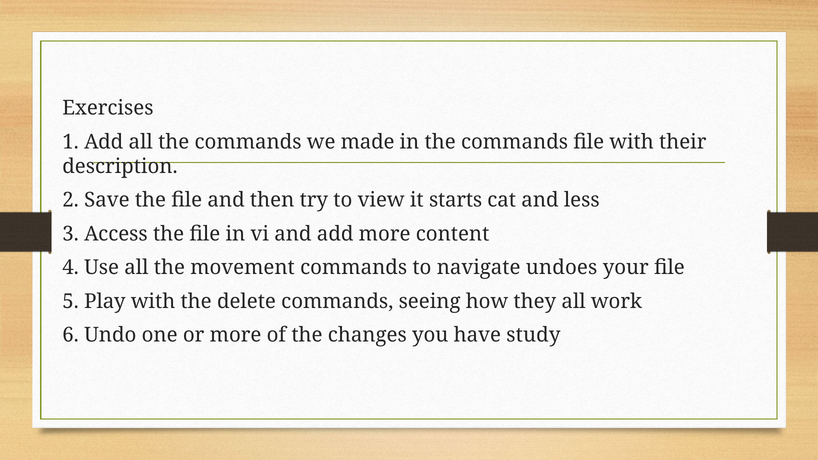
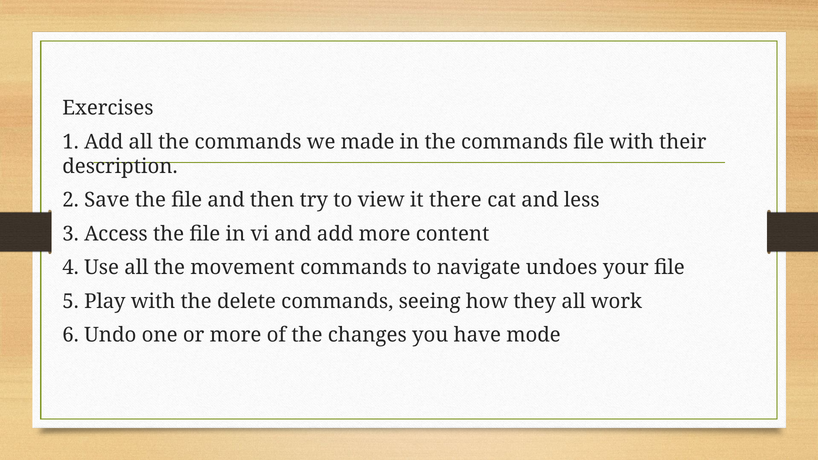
starts: starts -> there (455, 200)
study: study -> mode (534, 335)
